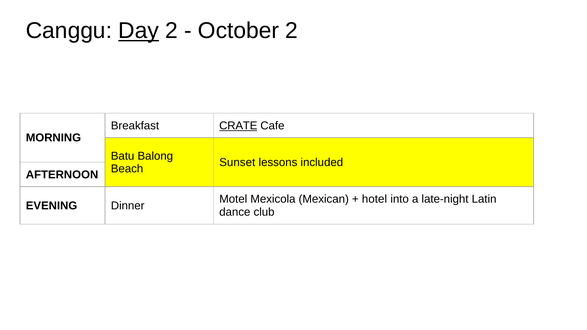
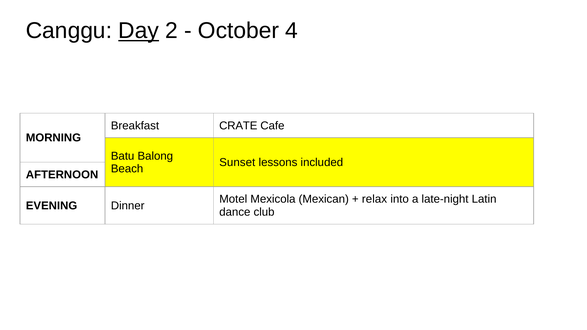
October 2: 2 -> 4 (292, 31)
CRATE underline: present -> none (238, 126)
hotel: hotel -> relax (374, 199)
